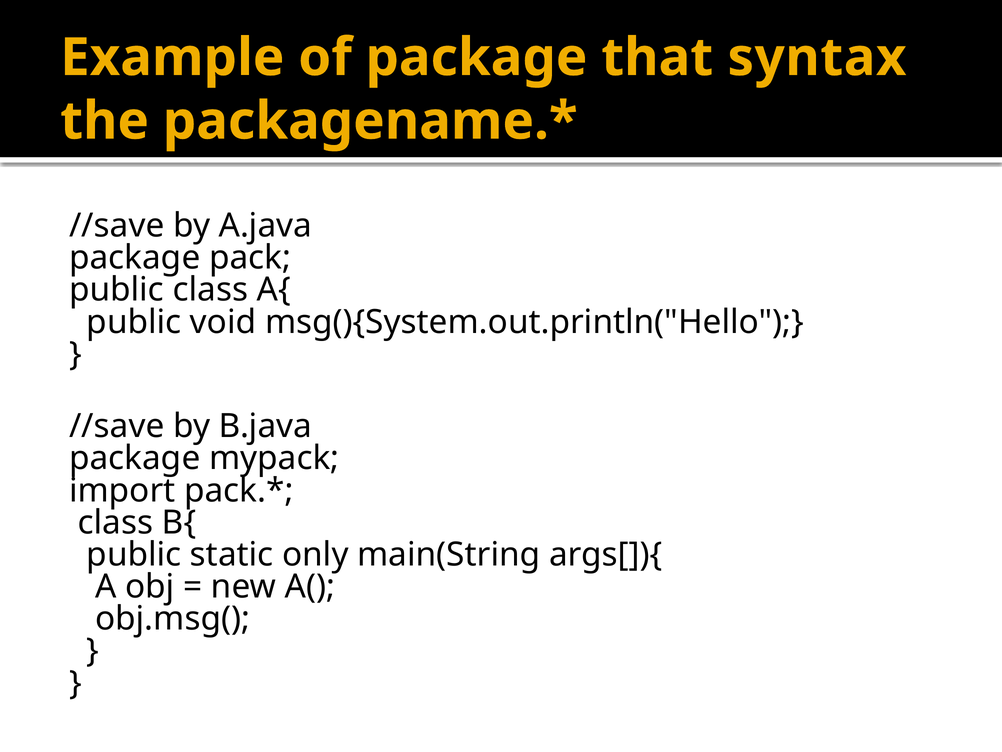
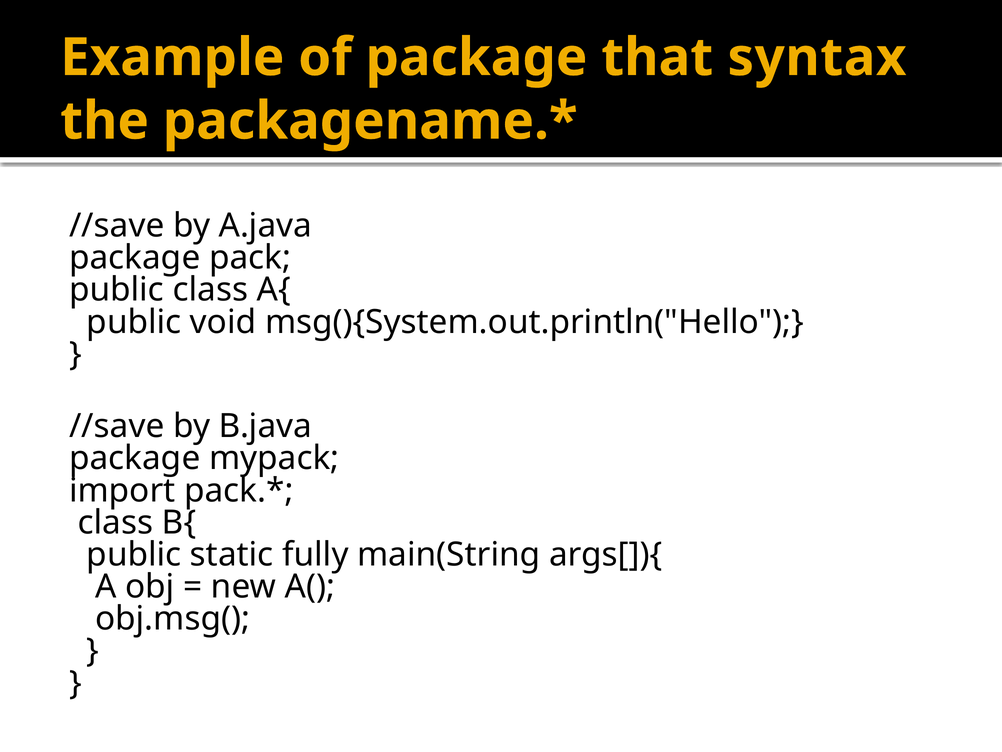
only: only -> fully (315, 554)
